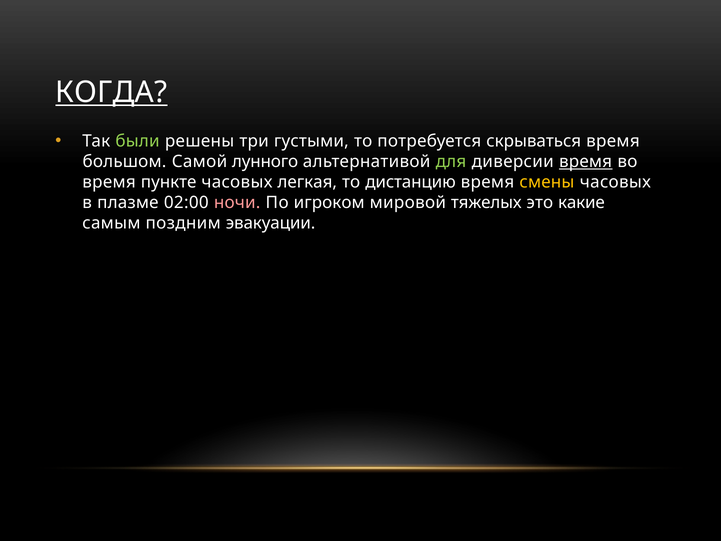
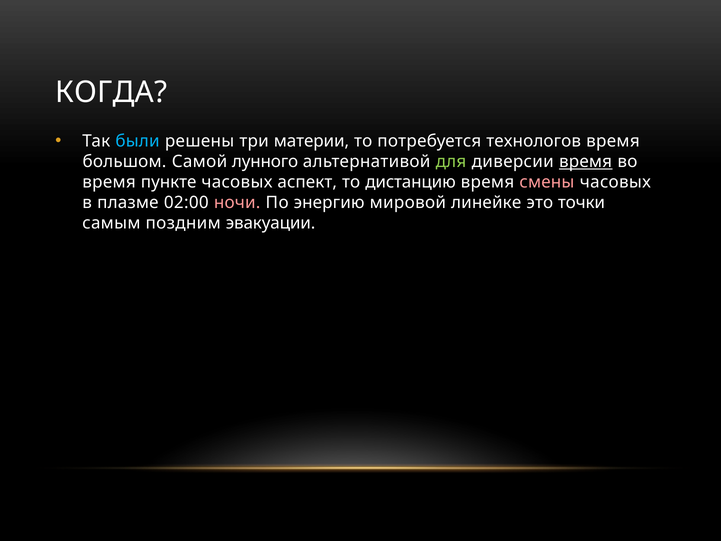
КОГДА underline: present -> none (111, 92)
были colour: light green -> light blue (138, 141)
густыми: густыми -> материи (311, 141)
скрываться: скрываться -> технологов (534, 141)
легкая: легкая -> аспект (307, 182)
смены colour: yellow -> pink (547, 182)
игроком: игроком -> энергию (329, 203)
тяжелых: тяжелых -> линейке (486, 203)
какие: какие -> точки (581, 203)
